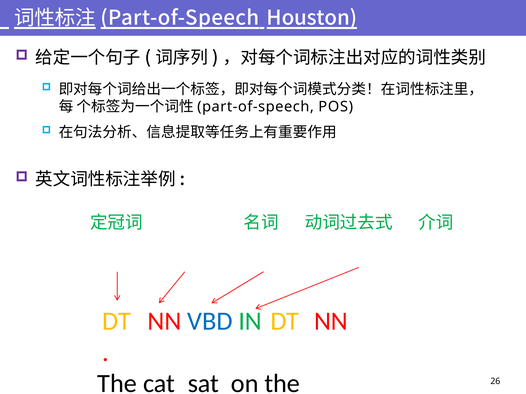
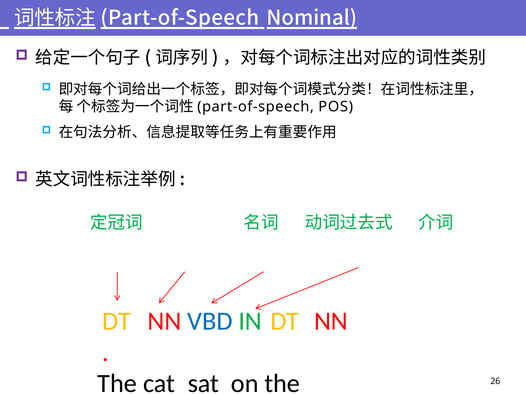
Houston: Houston -> Nominal (312, 18)
